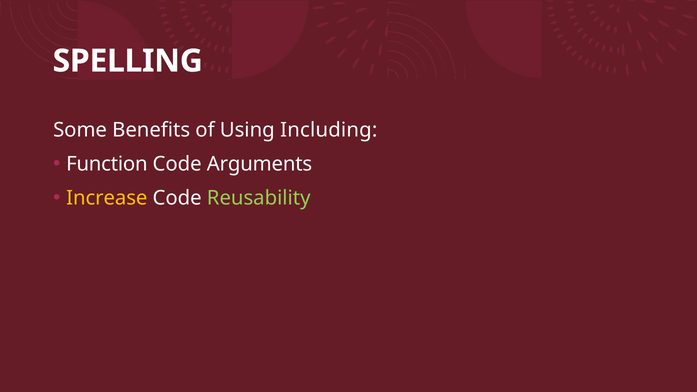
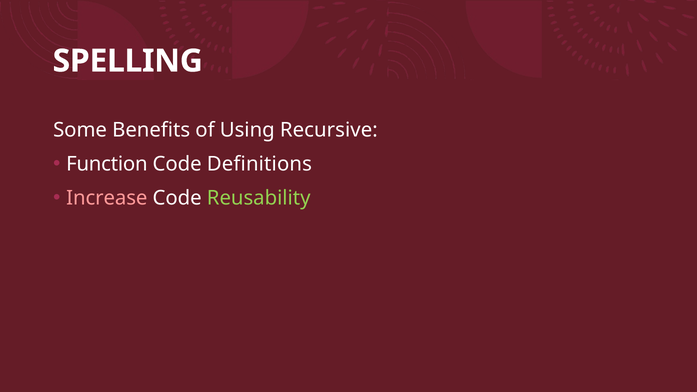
Including: Including -> Recursive (329, 130)
Arguments: Arguments -> Definitions (259, 164)
Increase colour: yellow -> pink (107, 198)
